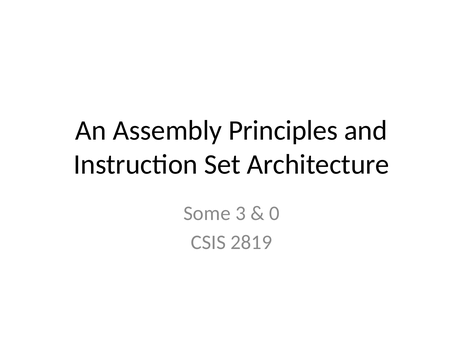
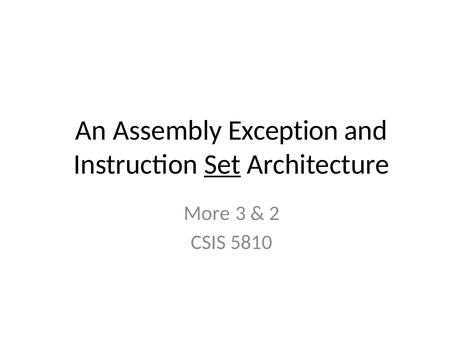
Principles: Principles -> Exception (283, 130)
Set underline: none -> present (222, 164)
Some: Some -> More (207, 213)
0: 0 -> 2 (274, 213)
2819: 2819 -> 5810 (251, 242)
